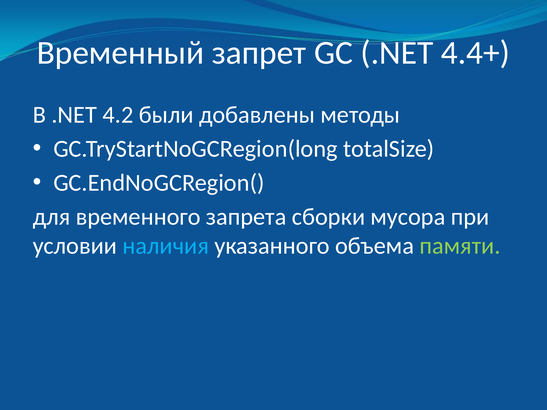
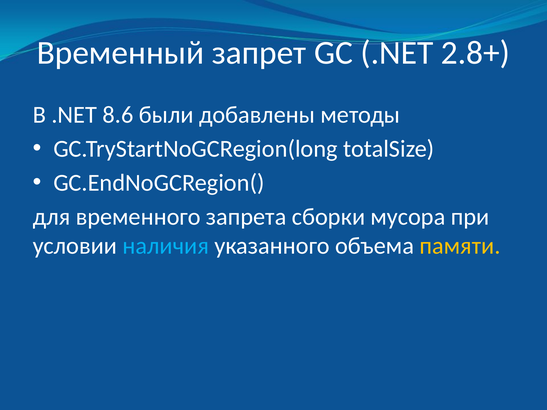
4.4+: 4.4+ -> 2.8+ (475, 53)
4.2: 4.2 -> 8.6 (118, 115)
памяти colour: light green -> yellow (460, 246)
